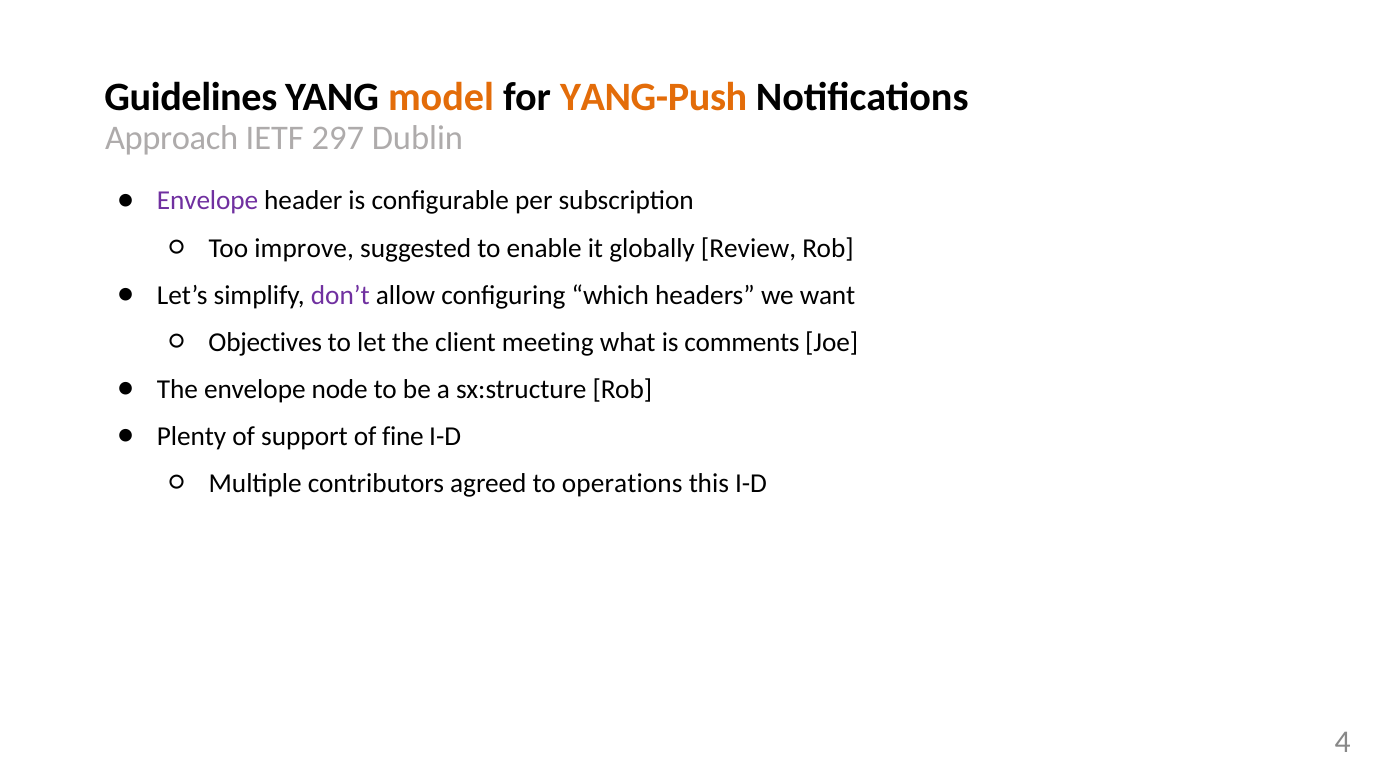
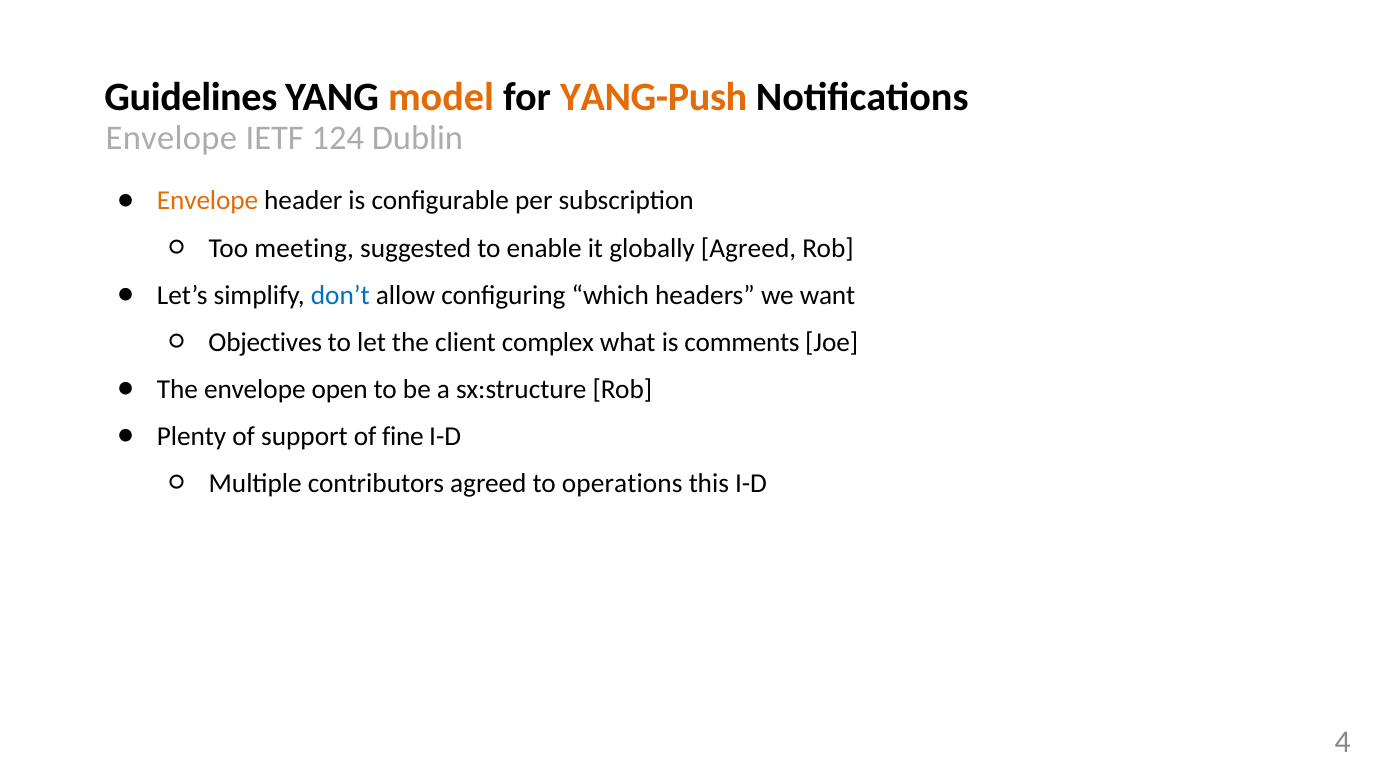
Approach: Approach -> Envelope (171, 138)
297: 297 -> 124 (338, 138)
Envelope colour: purple -> orange (208, 201)
improve: improve -> meeting (304, 248)
globally Review: Review -> Agreed (749, 248)
don’t colour: purple -> blue (340, 295)
meeting: meeting -> complex (548, 342)
node: node -> open (340, 390)
